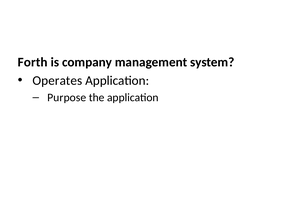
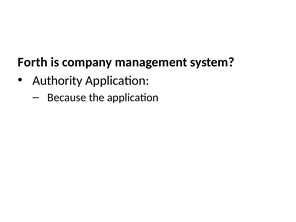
Operates: Operates -> Authority (57, 81)
Purpose: Purpose -> Because (67, 98)
